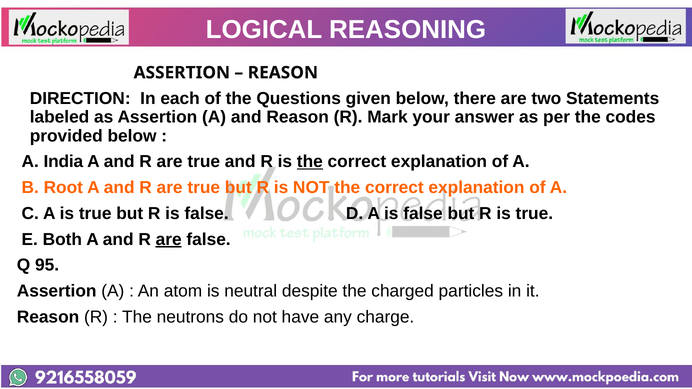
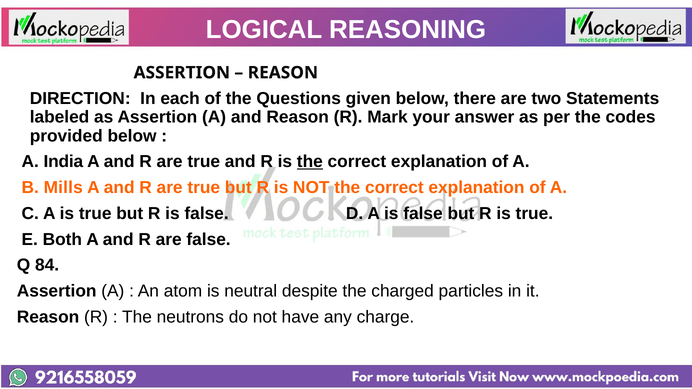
Root: Root -> Mills (63, 188)
are underline: present -> none (169, 239)
95: 95 -> 84 (47, 265)
